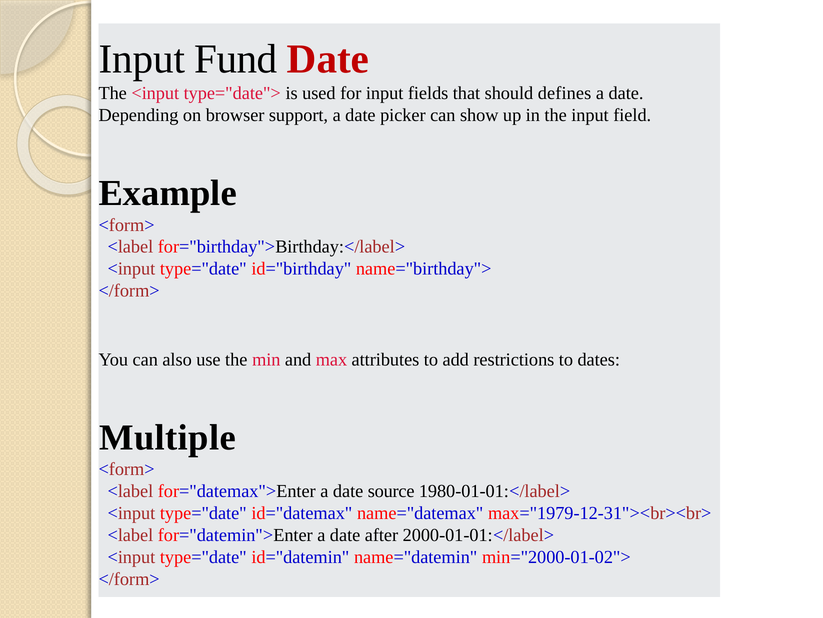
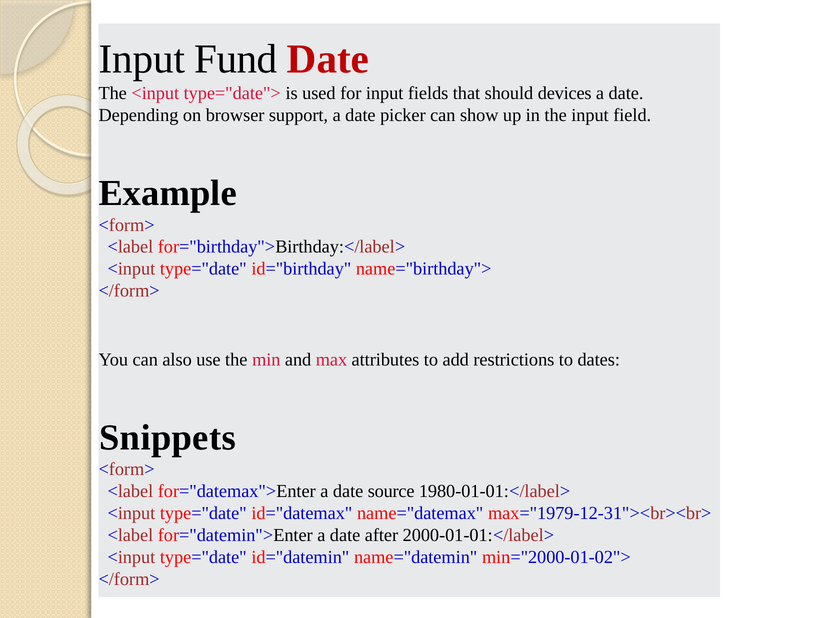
defines: defines -> devices (565, 93)
Multiple: Multiple -> Snippets (168, 437)
